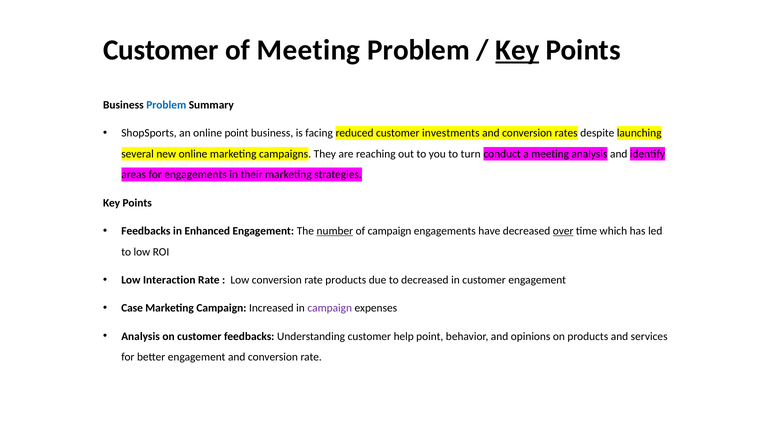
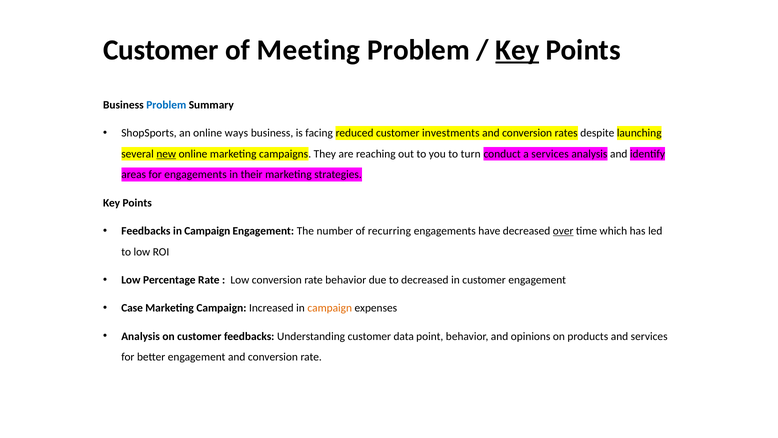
online point: point -> ways (236, 133)
new underline: none -> present (166, 154)
a meeting: meeting -> services (550, 154)
Enhanced: Enhanced -> Campaign (207, 231)
number underline: present -> none (335, 231)
of campaign: campaign -> recurring (389, 231)
Interaction: Interaction -> Percentage (169, 280)
rate products: products -> behavior (346, 280)
campaign colour: purple -> orange (330, 308)
help: help -> data (404, 336)
